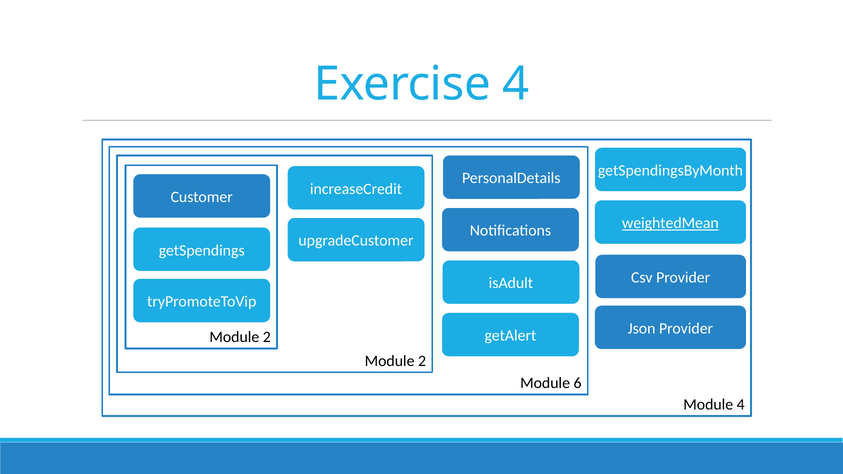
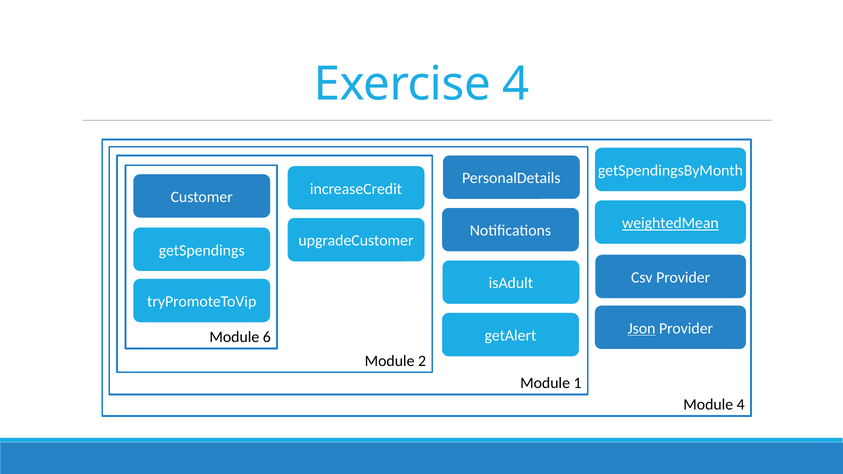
Json underline: none -> present (642, 329)
2: 2 -> 6 (267, 337)
6: 6 -> 1 (578, 383)
